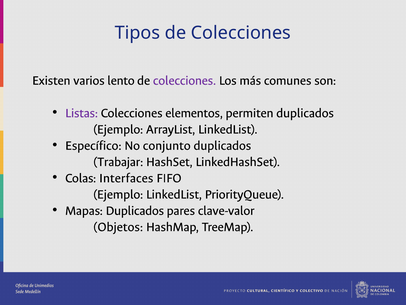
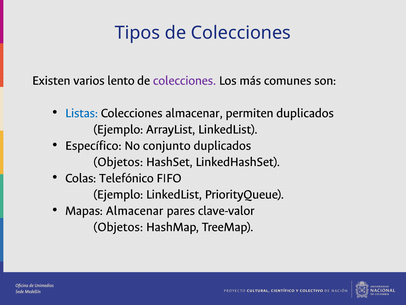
Listas colour: purple -> blue (82, 113)
Colecciones elementos: elementos -> almacenar (194, 113)
Trabajar: Trabajar -> Objetos (118, 161)
Interfaces: Interfaces -> Telefónico (126, 178)
Mapas Duplicados: Duplicados -> Almacenar (135, 210)
